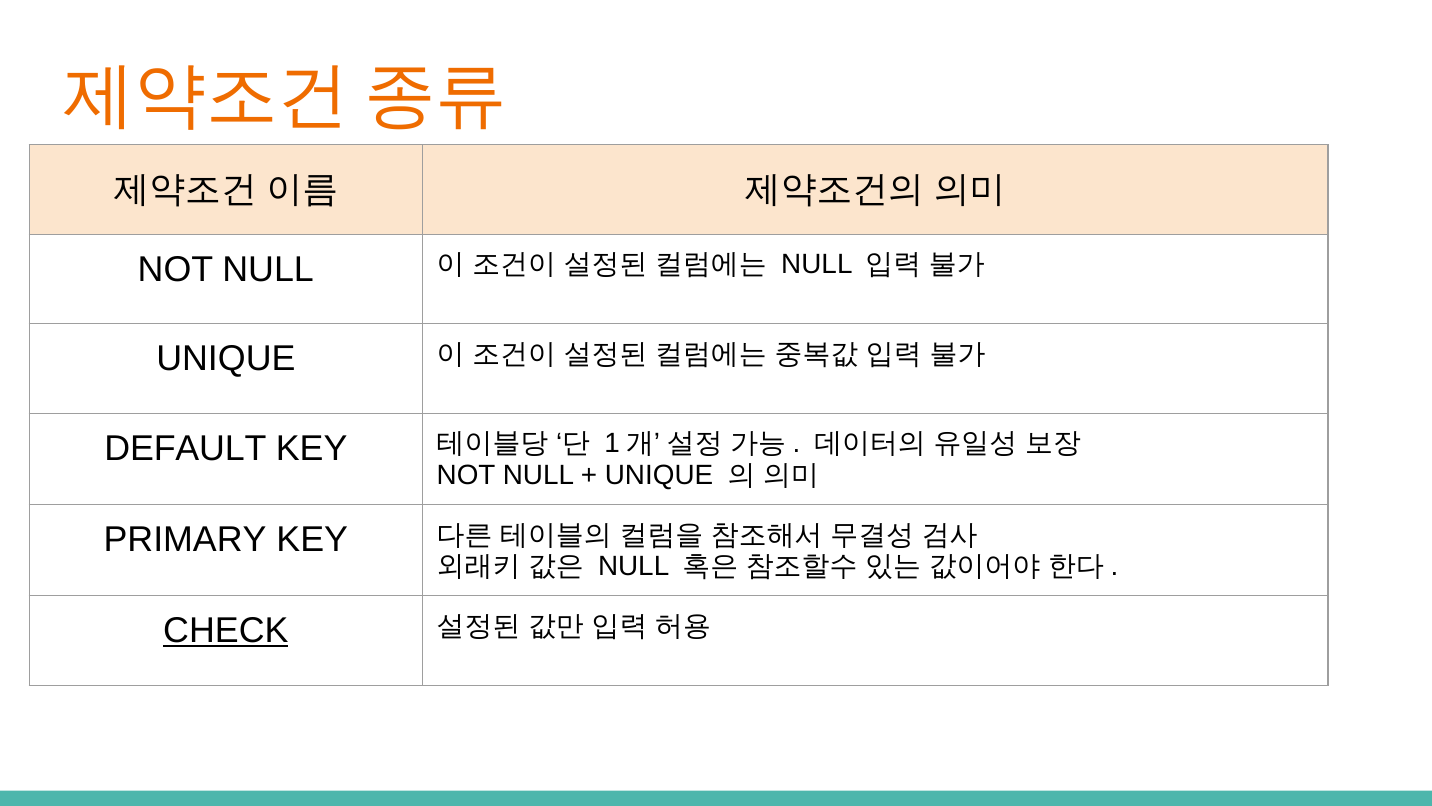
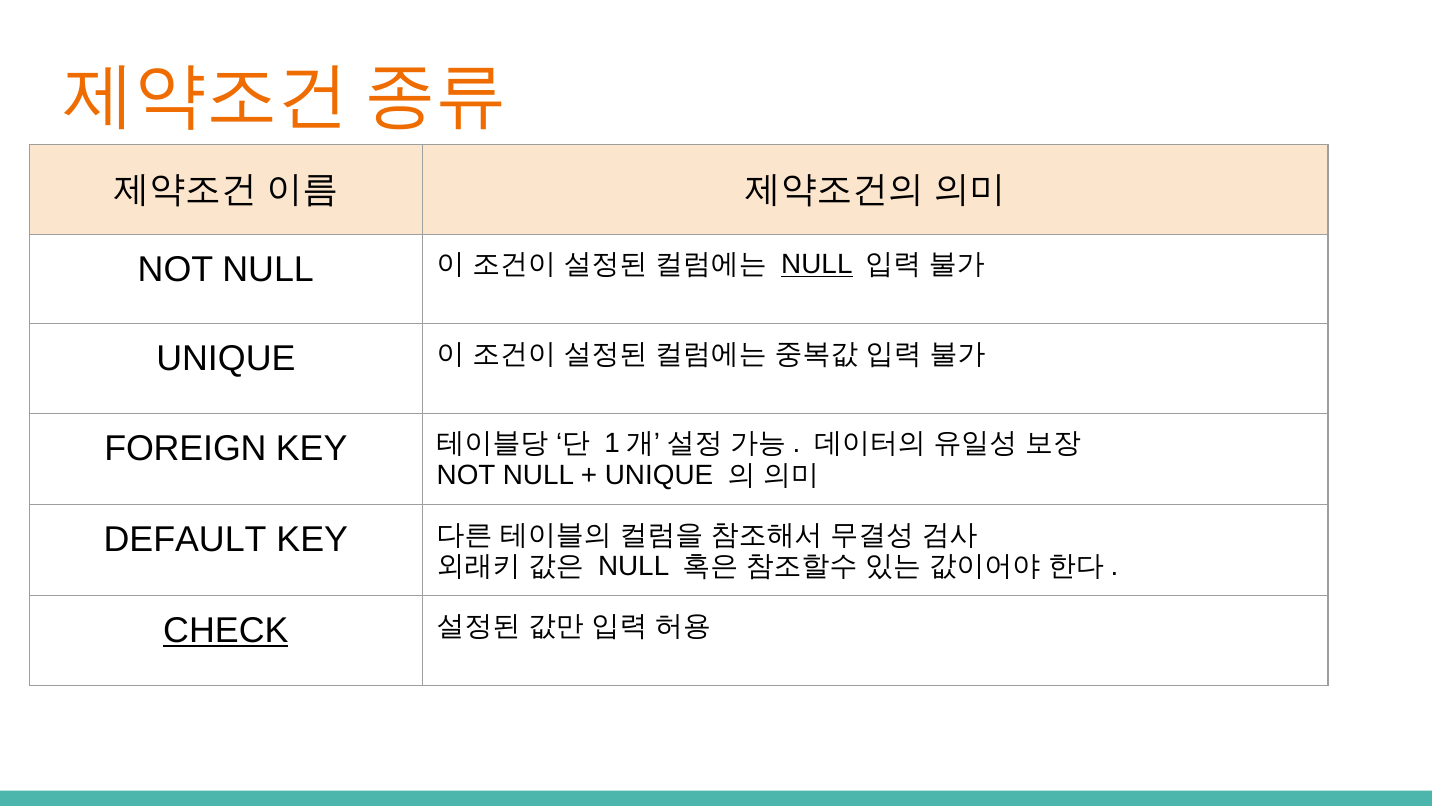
NULL underline: none -> present (817, 265)
DEFAULT: DEFAULT -> FOREIGN (185, 448)
PRIMARY: PRIMARY -> DEFAULT (185, 539)
